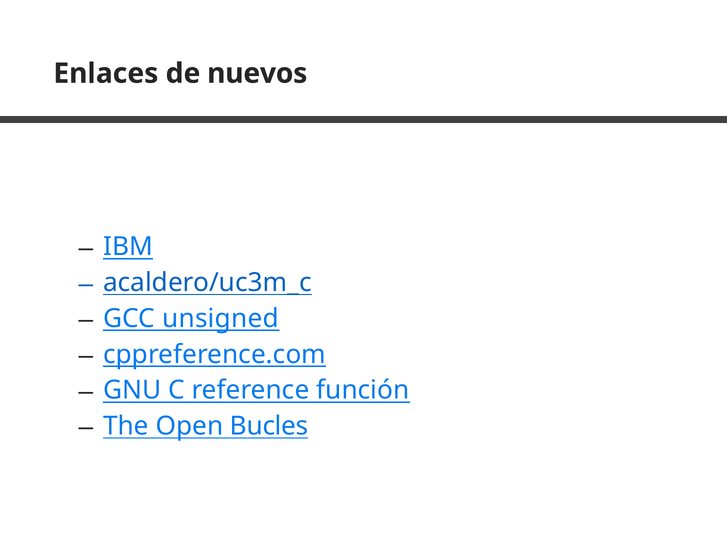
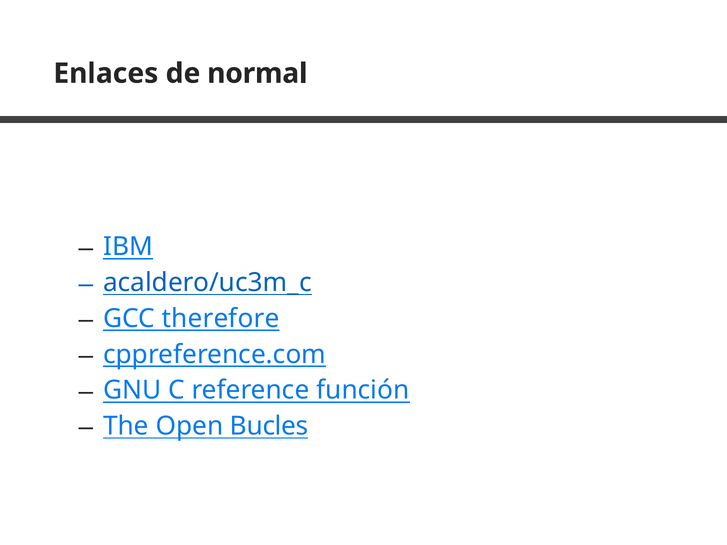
nuevos: nuevos -> normal (257, 73)
unsigned: unsigned -> therefore (221, 319)
